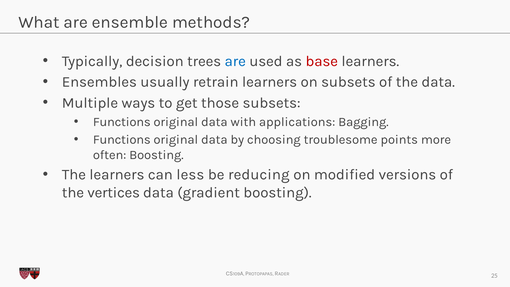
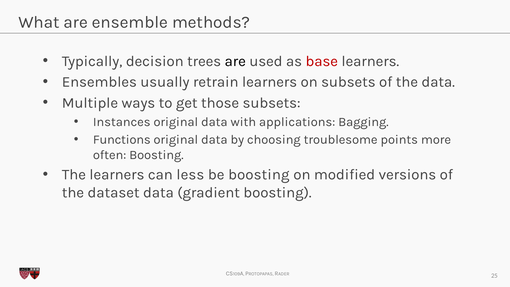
are colour: blue -> black (235, 61)
Functions: Functions -> Instances (122, 122)
be reducing: reducing -> boosting (259, 175)
vertices: vertices -> dataset (114, 192)
